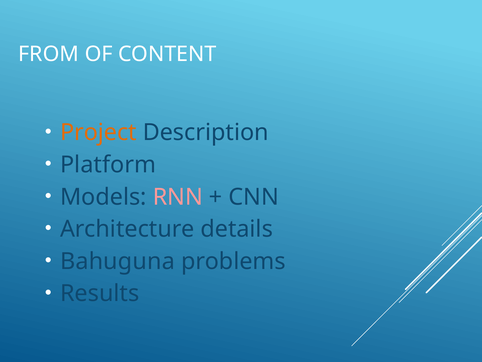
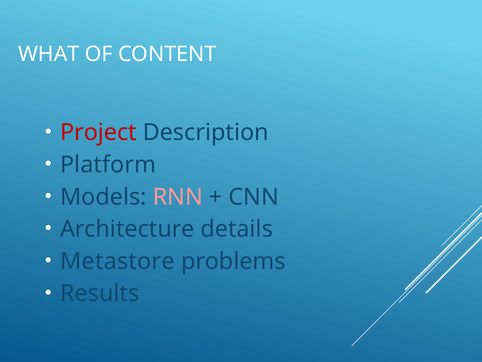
FROM: FROM -> WHAT (49, 54)
Project colour: orange -> red (98, 132)
Bahuguna: Bahuguna -> Metastore (117, 261)
